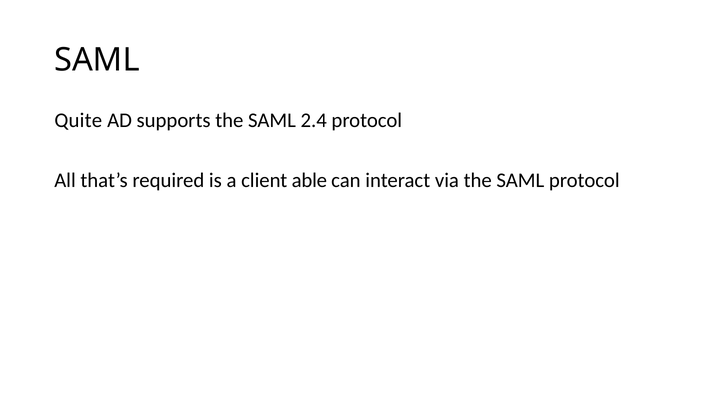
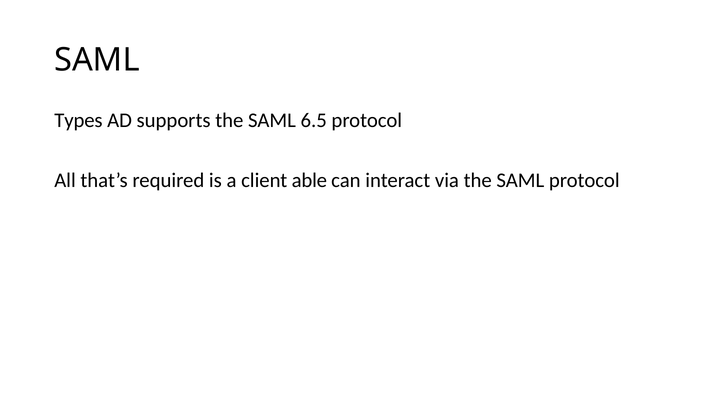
Quite: Quite -> Types (78, 120)
2.4: 2.4 -> 6.5 (314, 120)
